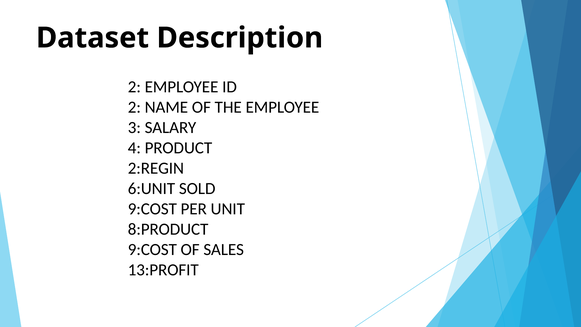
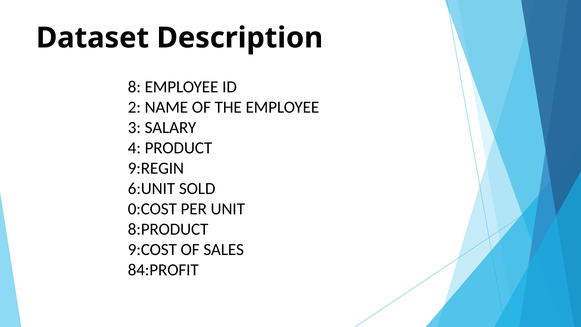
2: 2 -> 8 (134, 87)
2:REGIN: 2:REGIN -> 9:REGIN (156, 168)
9:COST: 9:COST -> 0:COST (152, 209)
13:PROFIT: 13:PROFIT -> 84:PROFIT (163, 270)
